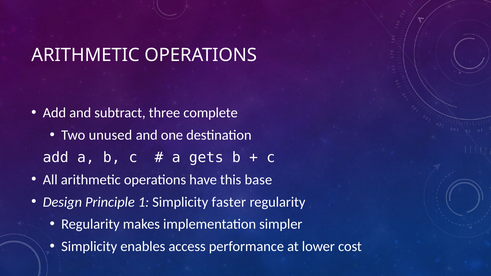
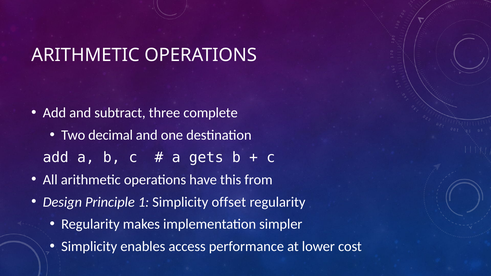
unused: unused -> decimal (111, 135)
base: base -> from (259, 180)
faster: faster -> offset (229, 202)
